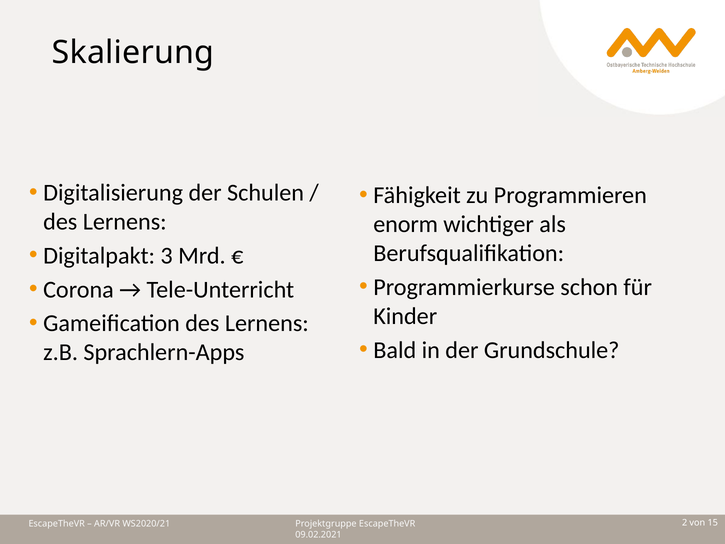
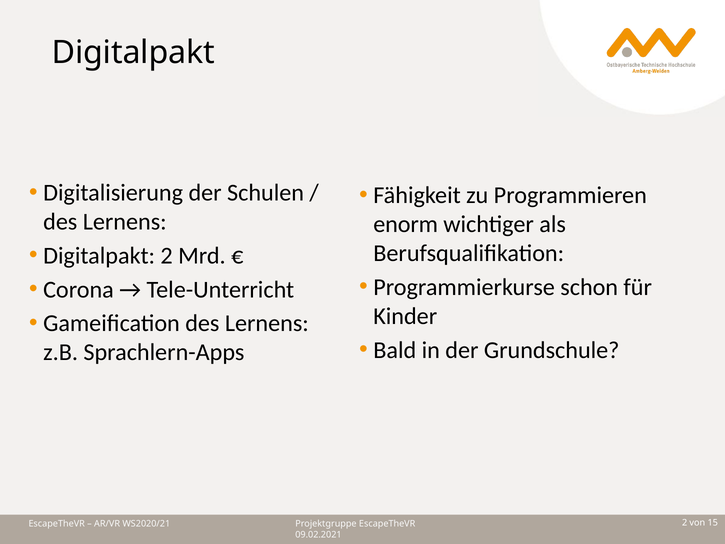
Skalierung: Skalierung -> Digitalpakt (133, 53)
Digitalpakt 3: 3 -> 2 (167, 256)
